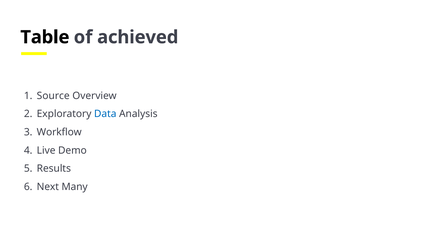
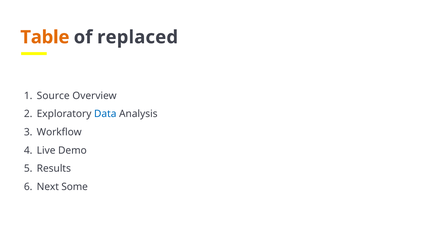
Table colour: black -> orange (45, 37)
achieved: achieved -> replaced (138, 37)
Many: Many -> Some (75, 187)
